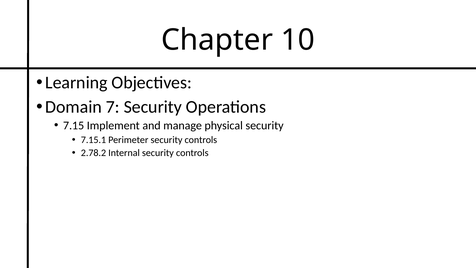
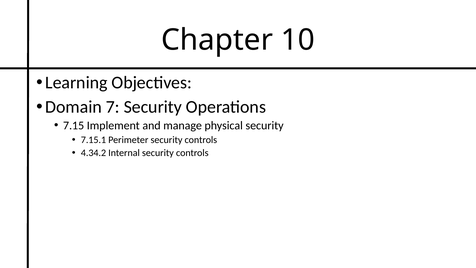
2.78.2: 2.78.2 -> 4.34.2 (93, 153)
